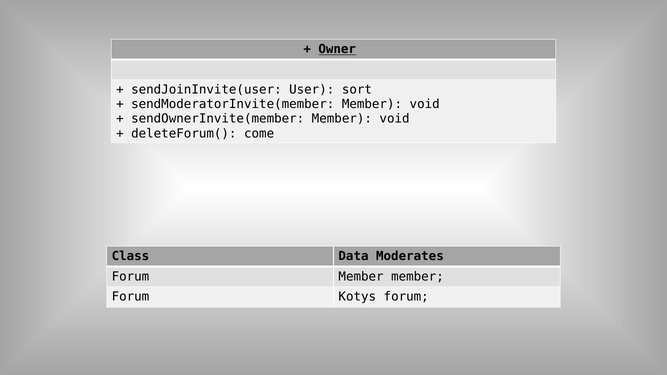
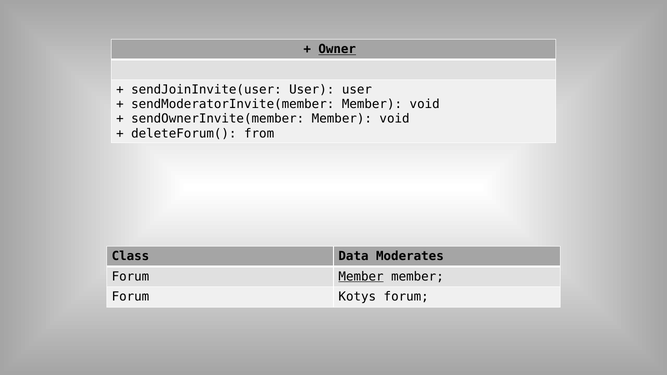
User sort: sort -> user (357, 90)
come: come -> from (259, 133)
Member underline: none -> present (361, 277)
